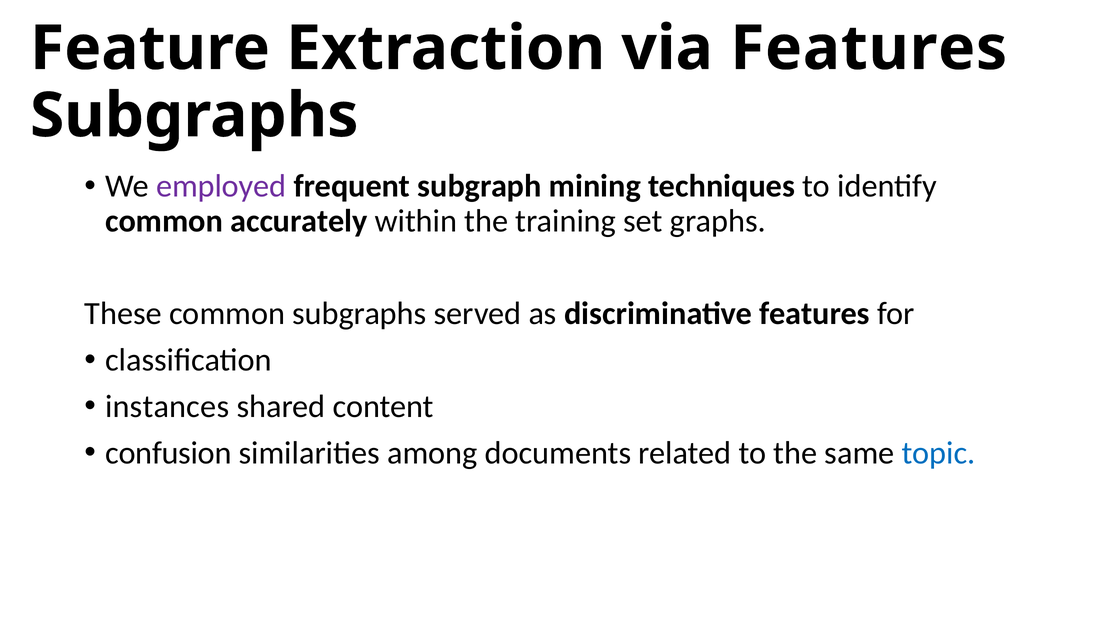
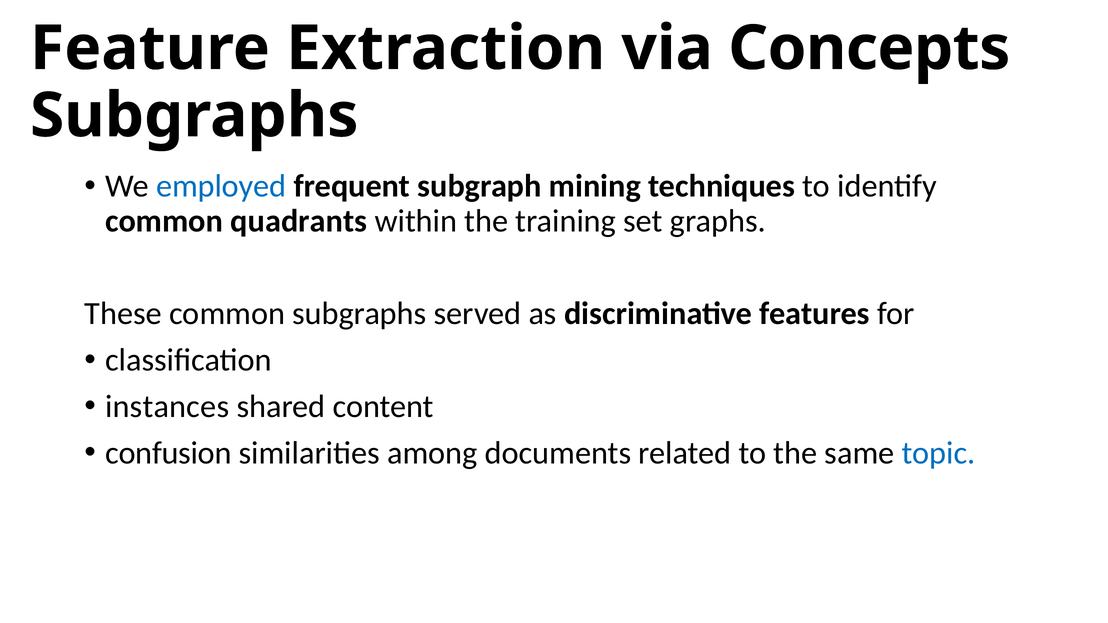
via Features: Features -> Concepts (869, 48)
employed colour: purple -> blue (221, 186)
accurately: accurately -> quadrants (299, 221)
